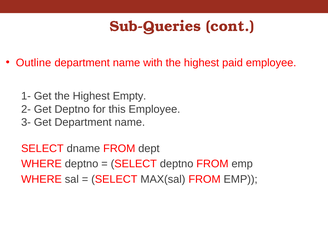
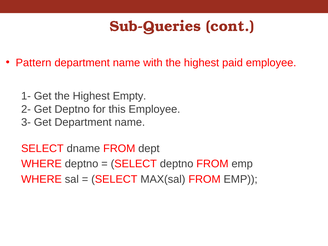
Outline: Outline -> Pattern (34, 63)
